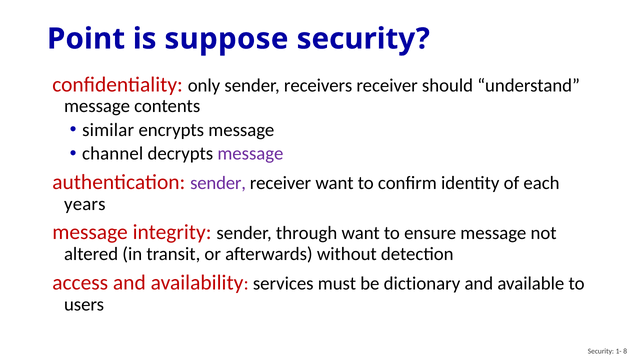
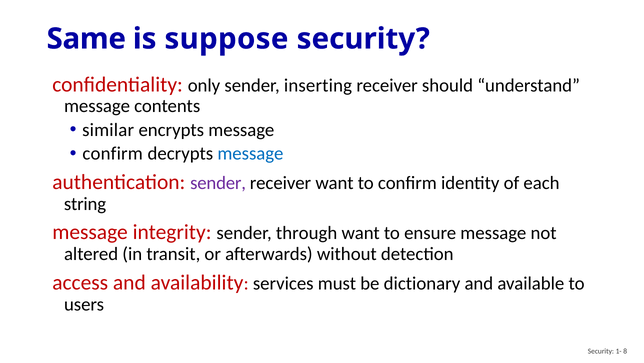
Point: Point -> Same (86, 39)
receivers: receivers -> inserting (318, 85)
channel: channel -> confirm (113, 153)
message colour: purple -> blue (250, 153)
years: years -> string (85, 203)
